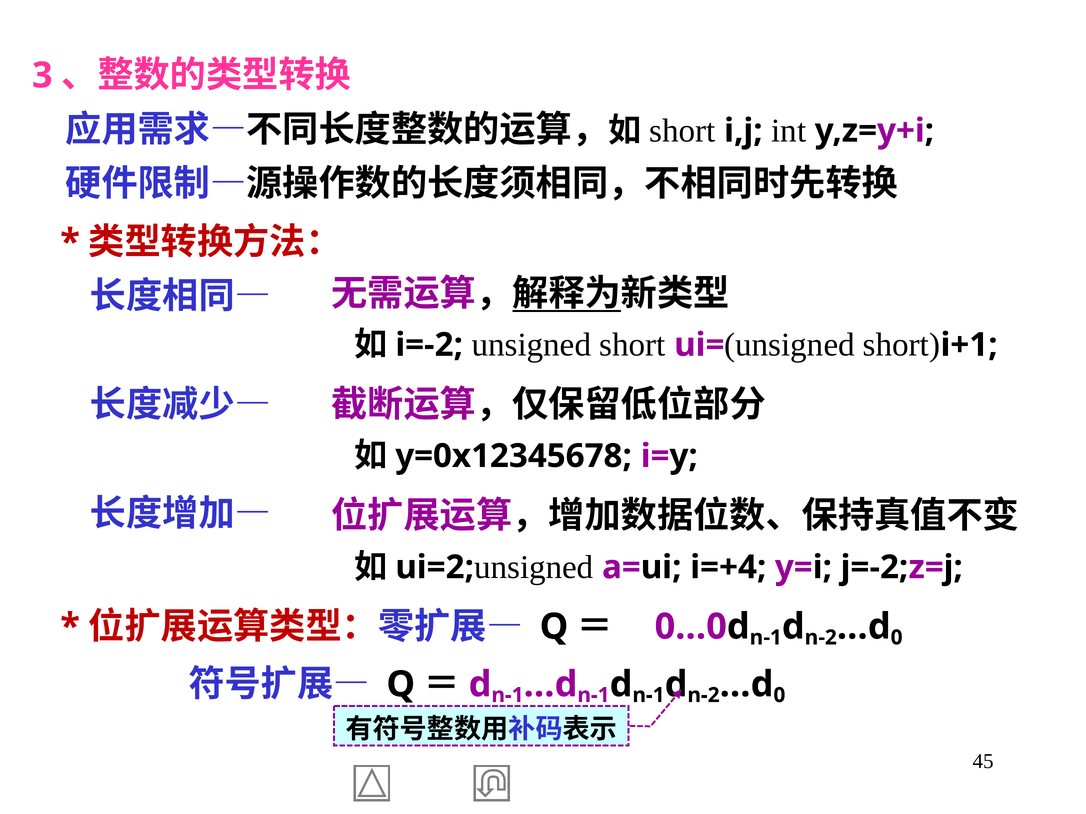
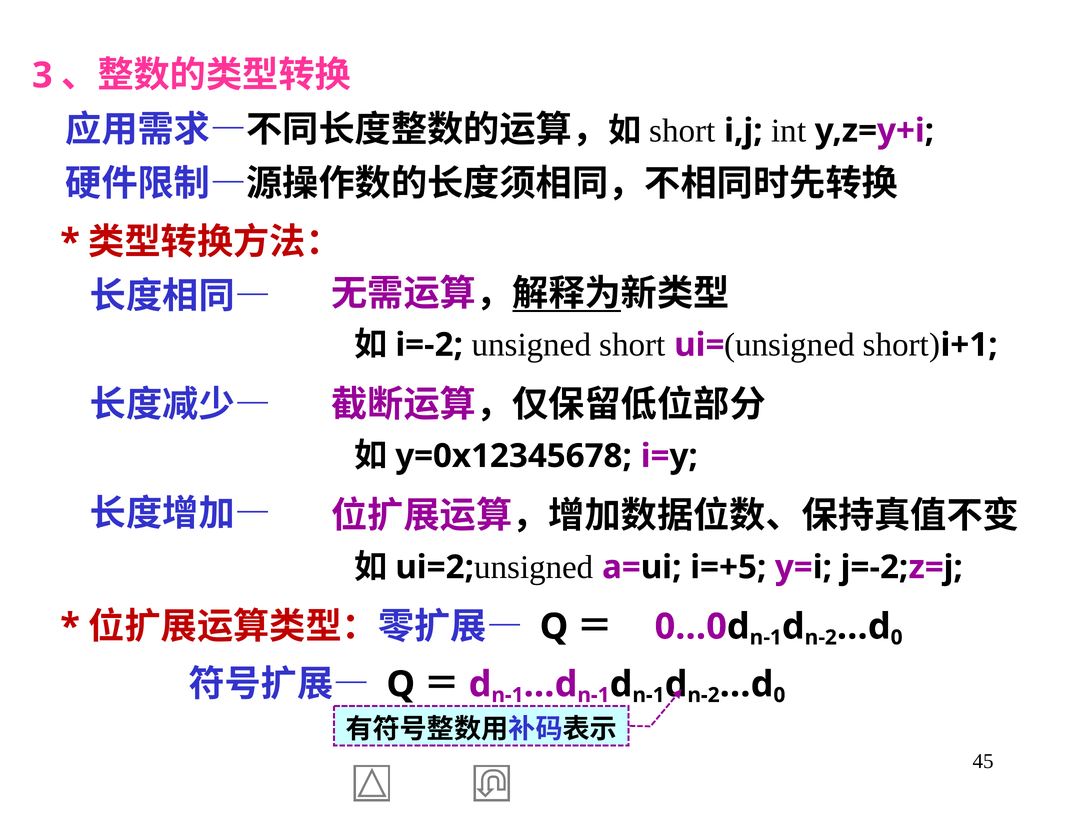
i=+4: i=+4 -> i=+5 (728, 568)
